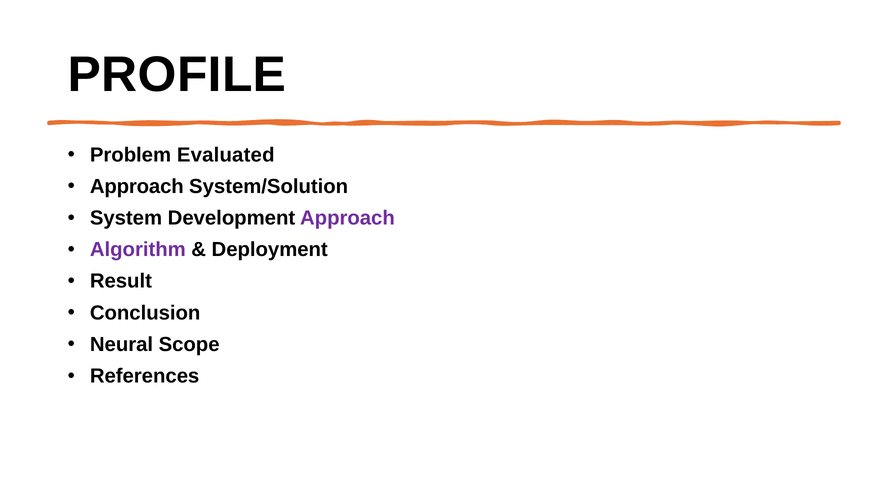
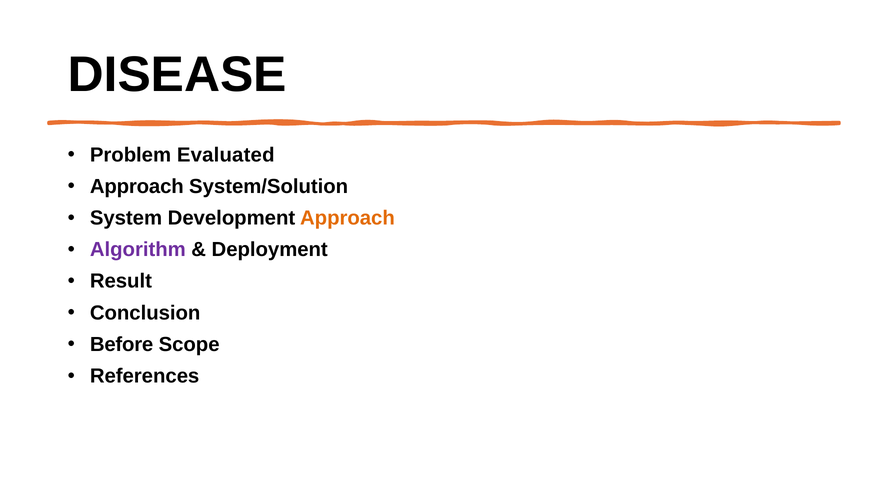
PROFILE: PROFILE -> DISEASE (177, 75)
Approach colour: purple -> orange (347, 218)
Neural: Neural -> Before (122, 344)
